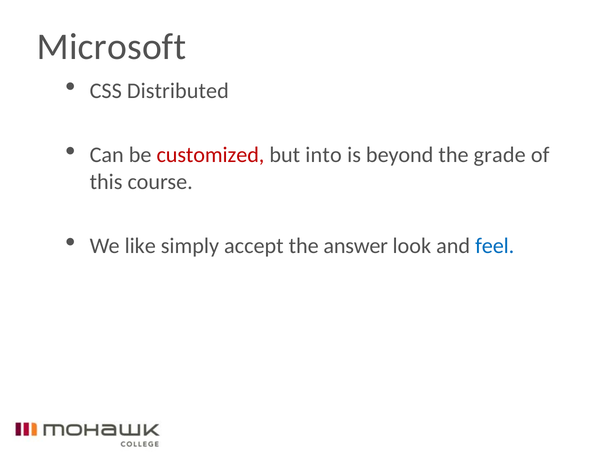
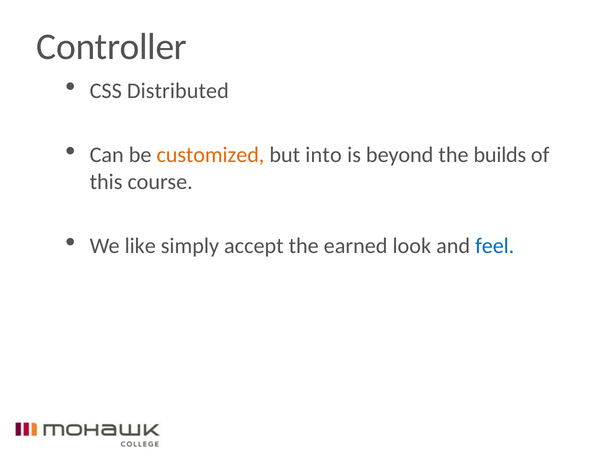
Microsoft: Microsoft -> Controller (112, 47)
customized colour: red -> orange (210, 155)
grade: grade -> builds (500, 155)
answer: answer -> earned (356, 246)
